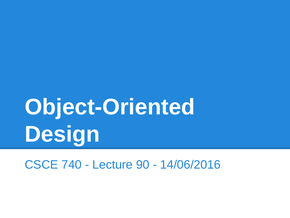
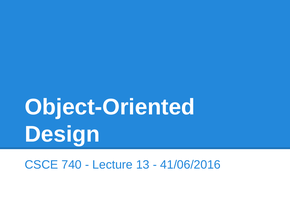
90: 90 -> 13 (143, 164)
14/06/2016: 14/06/2016 -> 41/06/2016 (190, 164)
